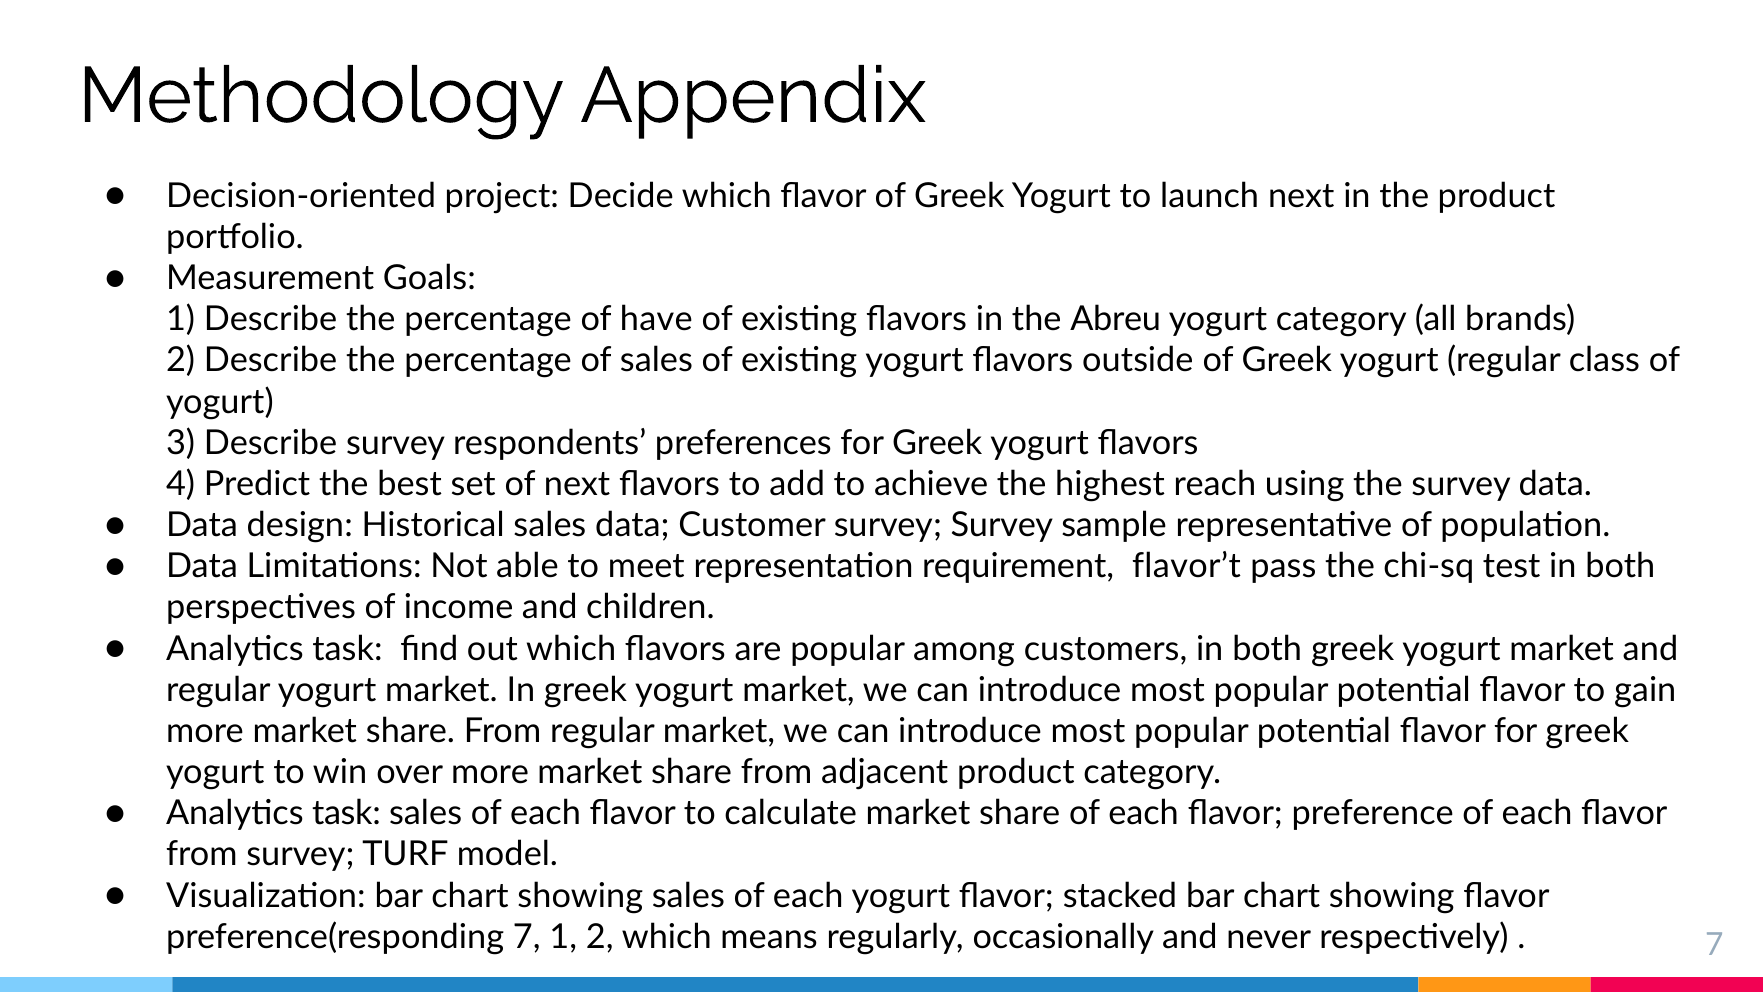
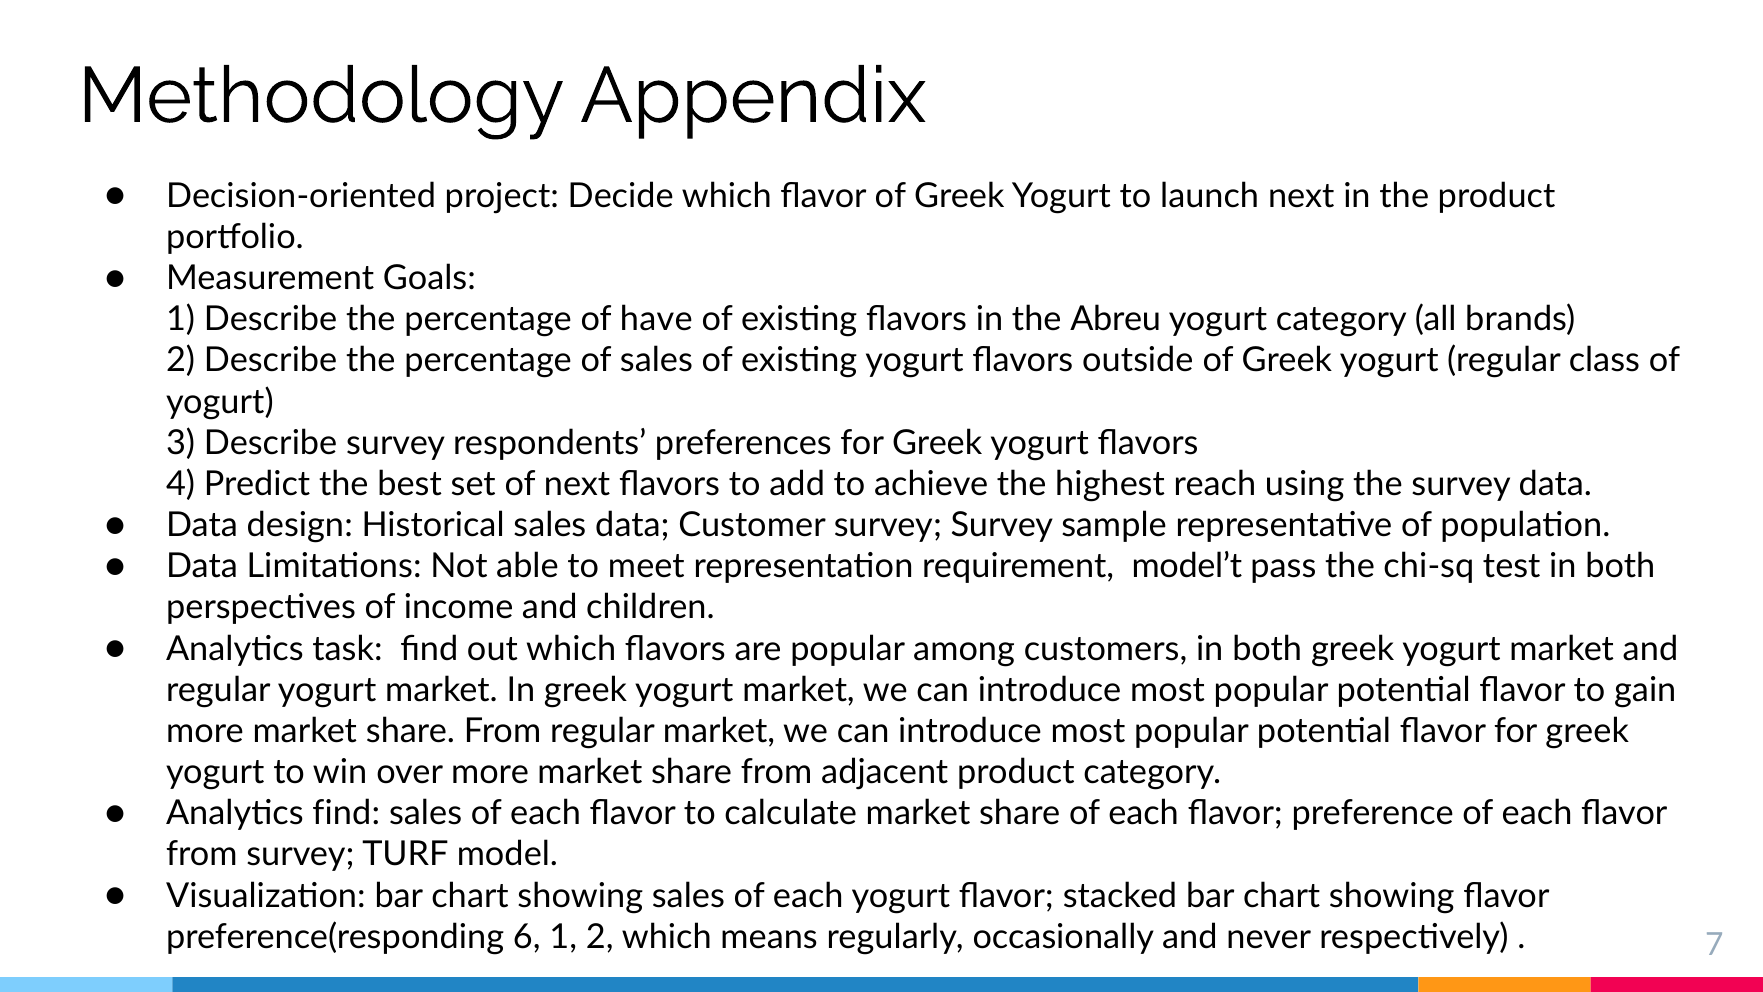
flavor’t: flavor’t -> model’t (1187, 566)
task: task -> find (346, 813)
preference(responding 7: 7 -> 6 (527, 937)
